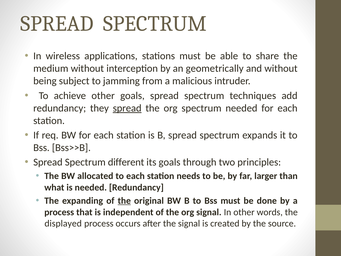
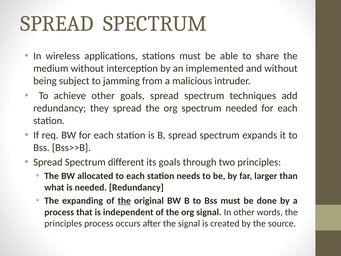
geometrically: geometrically -> implemented (215, 68)
spread underline: present -> none (127, 108)
displayed: displayed -> principles (63, 223)
